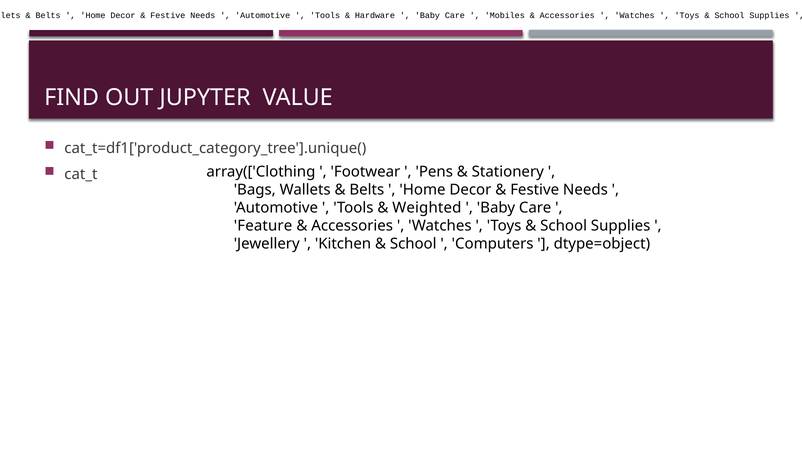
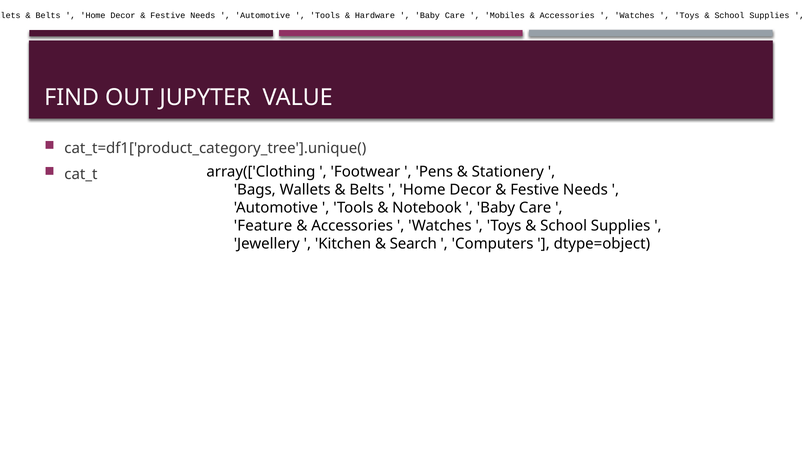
Weighted: Weighted -> Notebook (427, 208)
School: School -> Search (413, 244)
